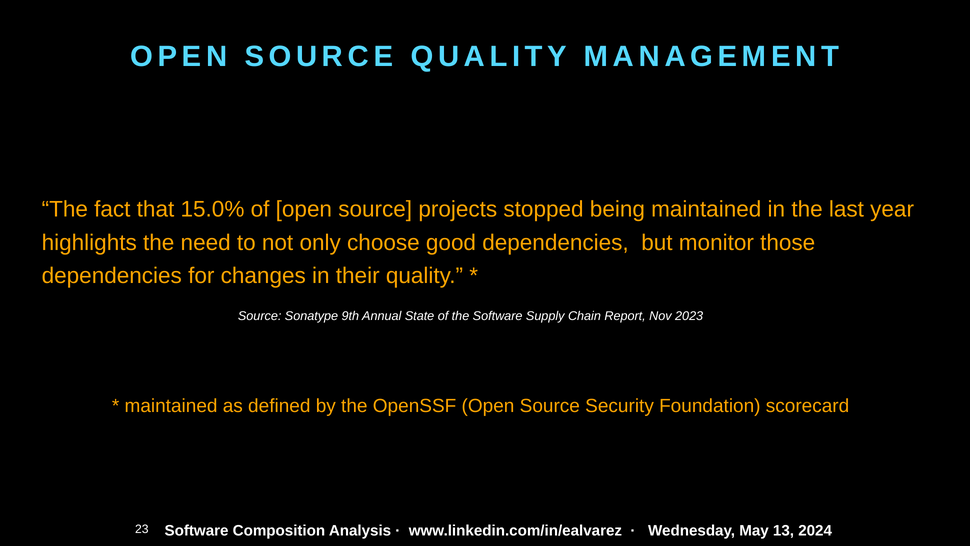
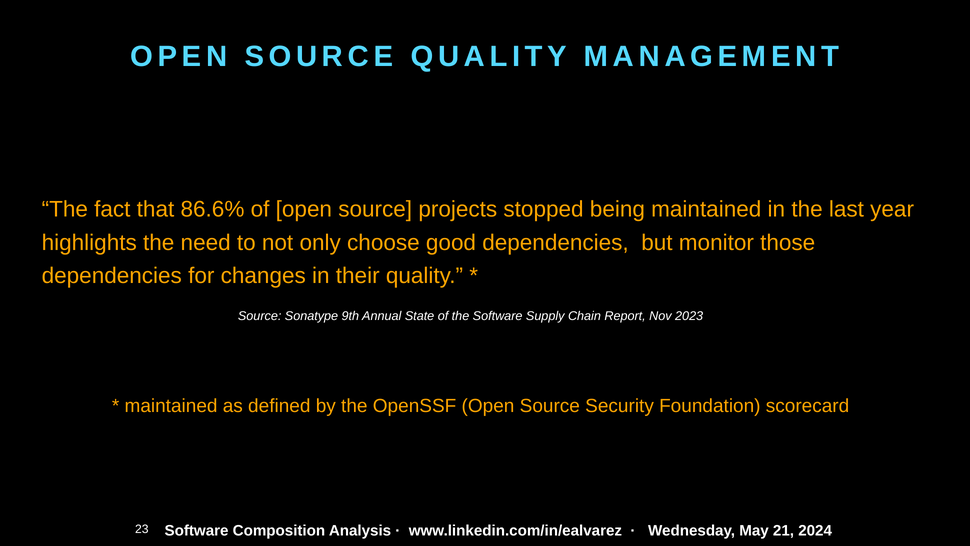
15.0%: 15.0% -> 86.6% (212, 209)
13: 13 -> 21 (784, 530)
